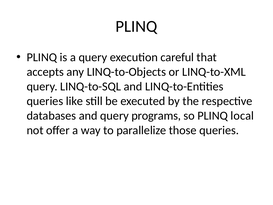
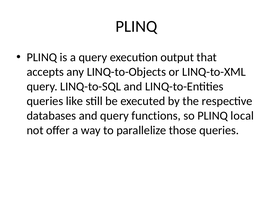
careful: careful -> output (177, 57)
programs: programs -> functions (156, 116)
